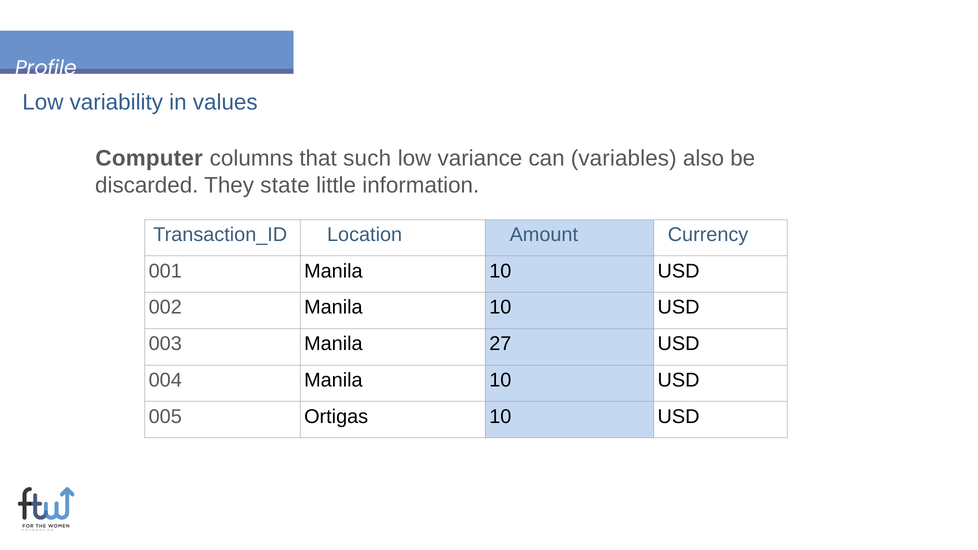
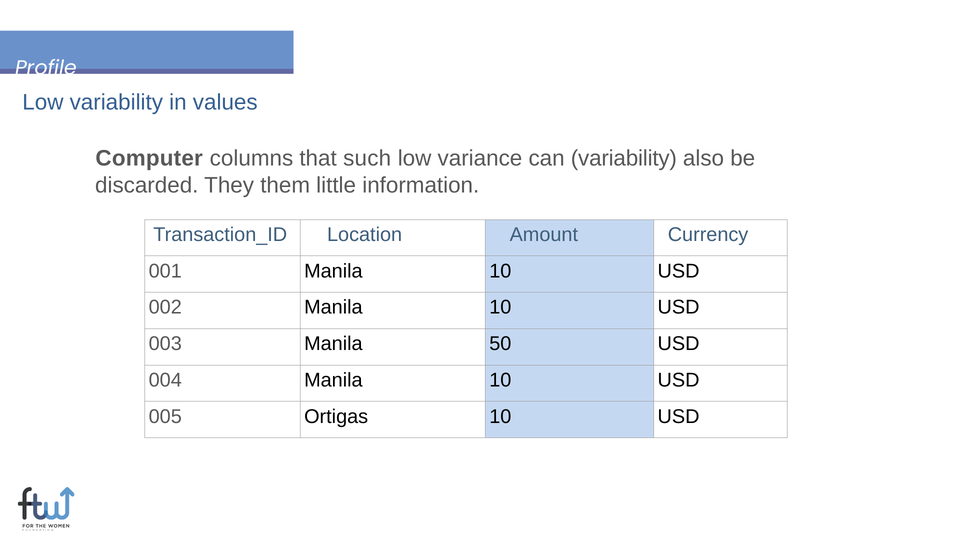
can variables: variables -> variability (624, 158)
state: state -> them (285, 185)
27: 27 -> 50 (500, 344)
